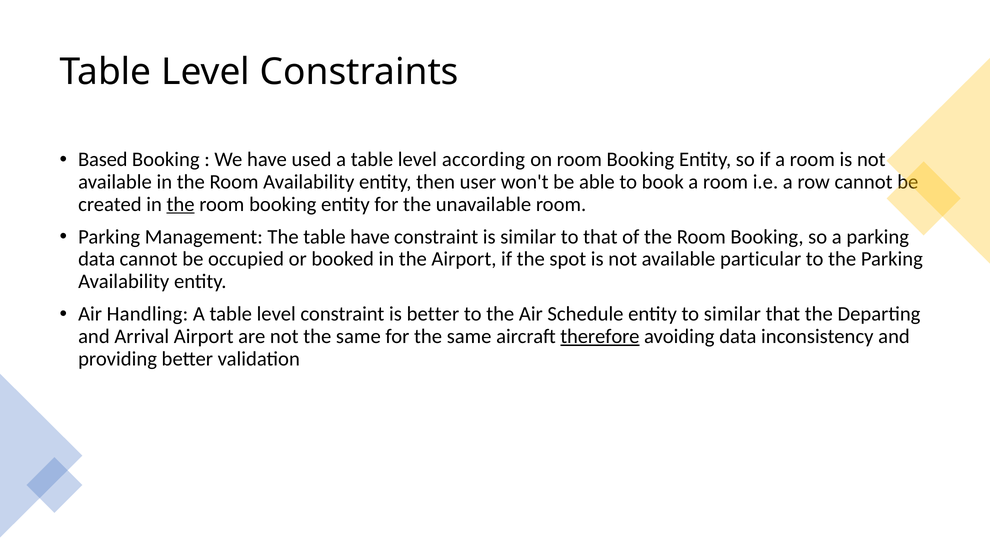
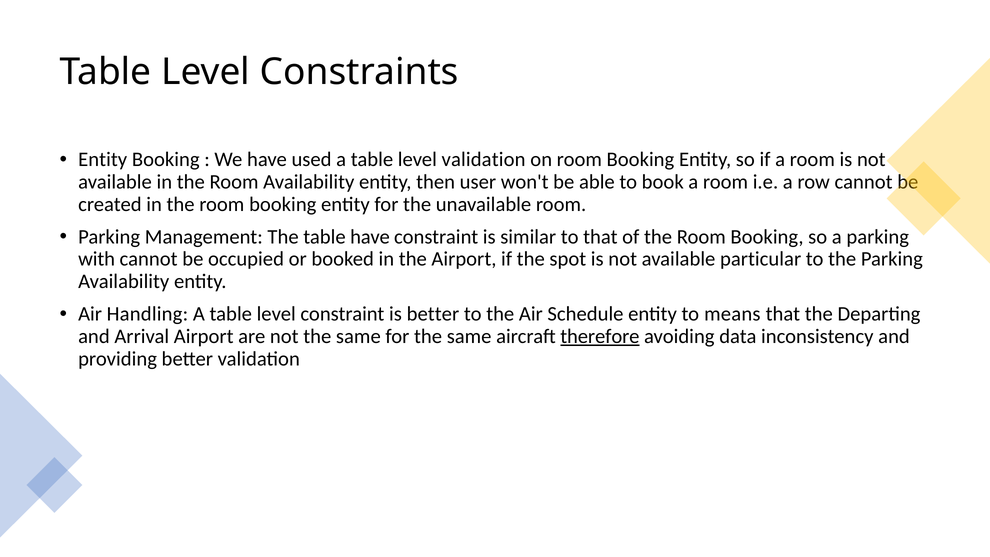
Based: Based -> Entity (103, 160)
level according: according -> validation (484, 160)
the underline: present -> none (181, 204)
data: data -> with (97, 259)
to similar: similar -> means (732, 314)
